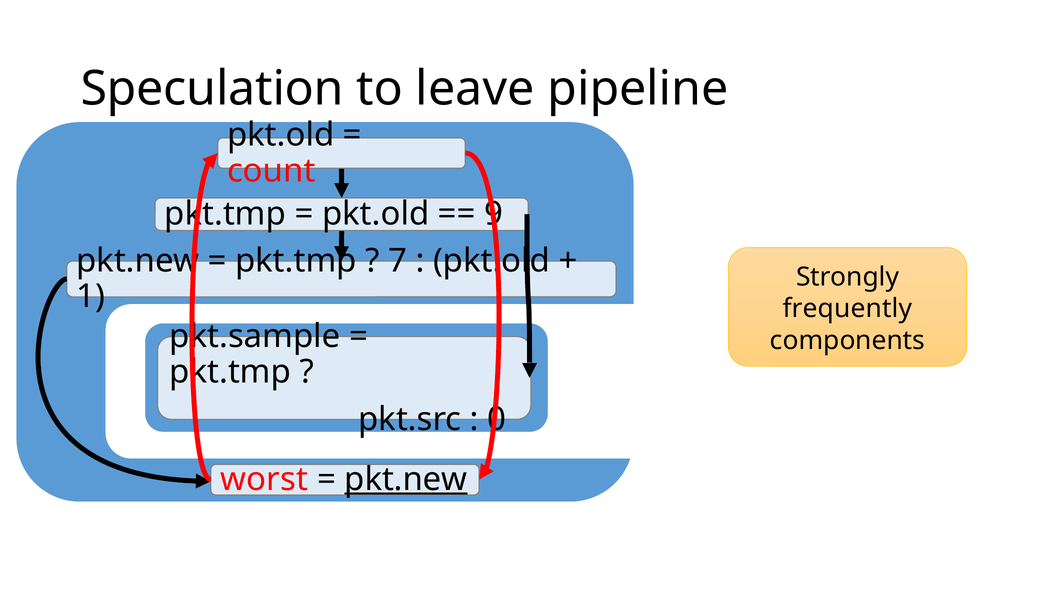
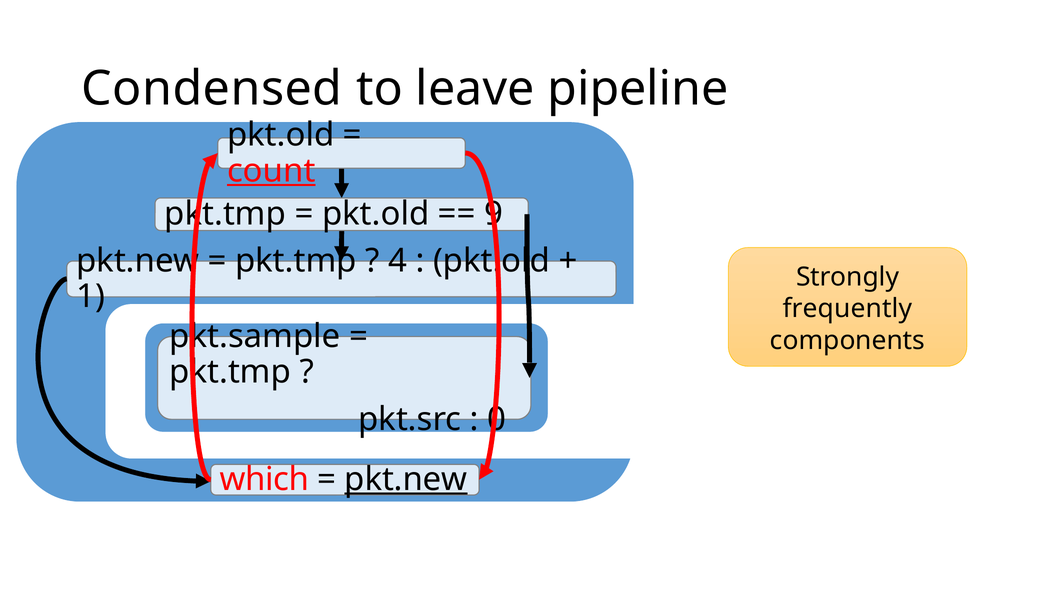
Speculation: Speculation -> Condensed (212, 89)
count underline: none -> present (271, 171)
7: 7 -> 4 (398, 261)
worst: worst -> which (264, 479)
